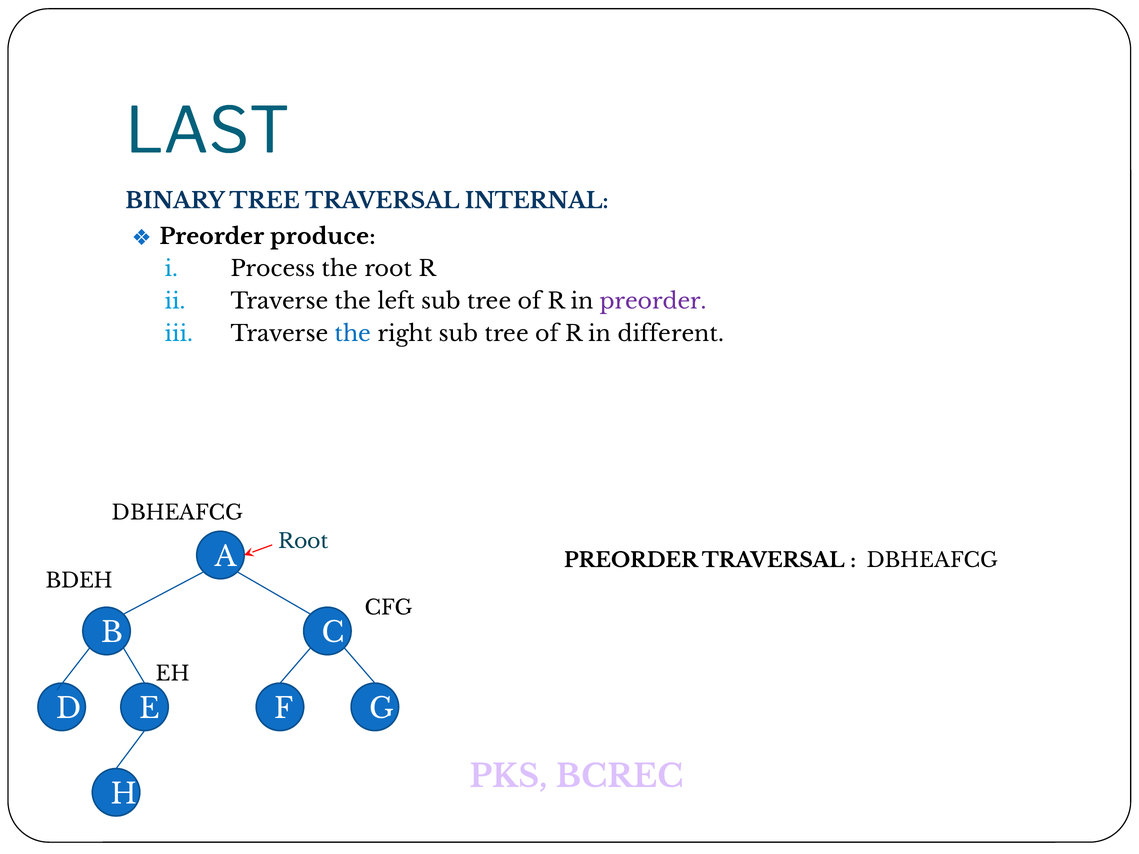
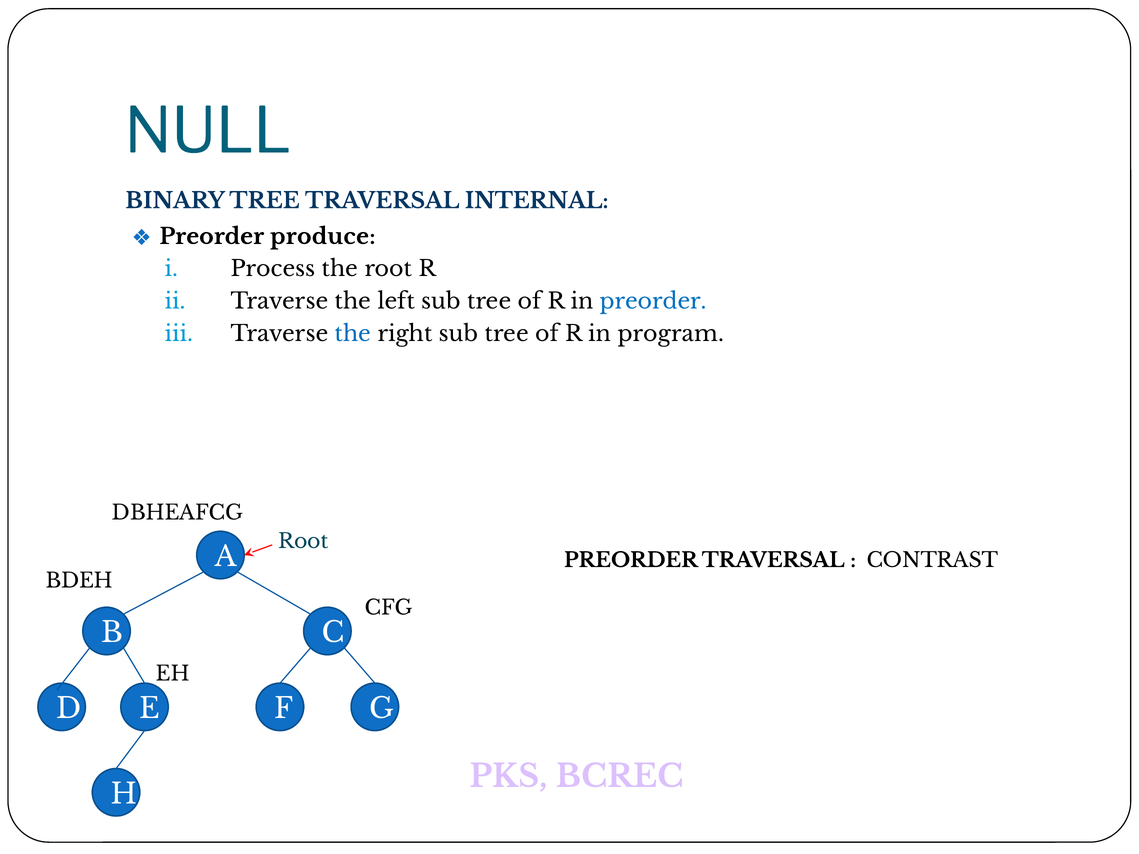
LAST: LAST -> NULL (208, 132)
preorder colour: purple -> blue (653, 302)
different: different -> program (671, 334)
DBHEAFCG: DBHEAFCG -> CONTRAST (932, 560)
